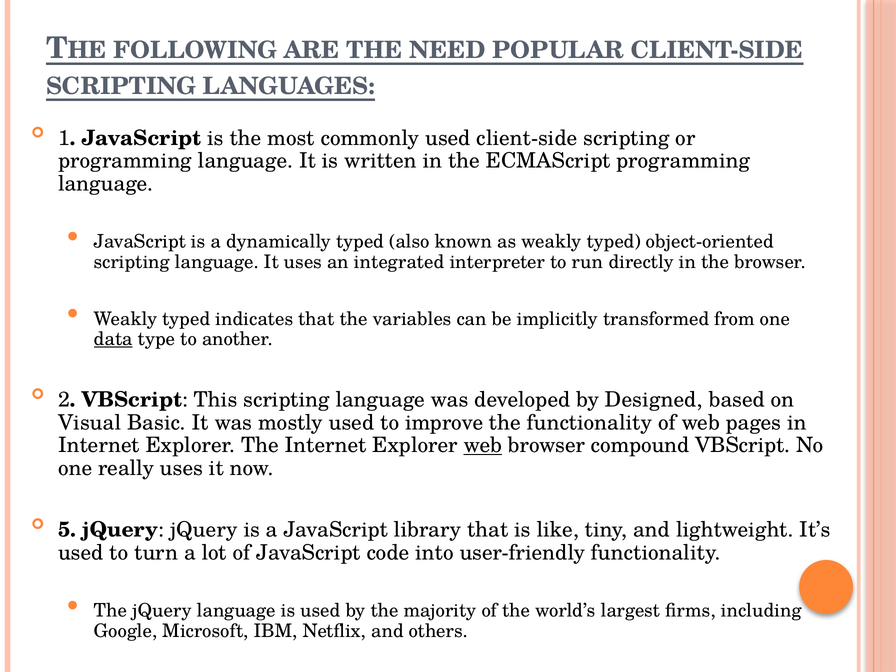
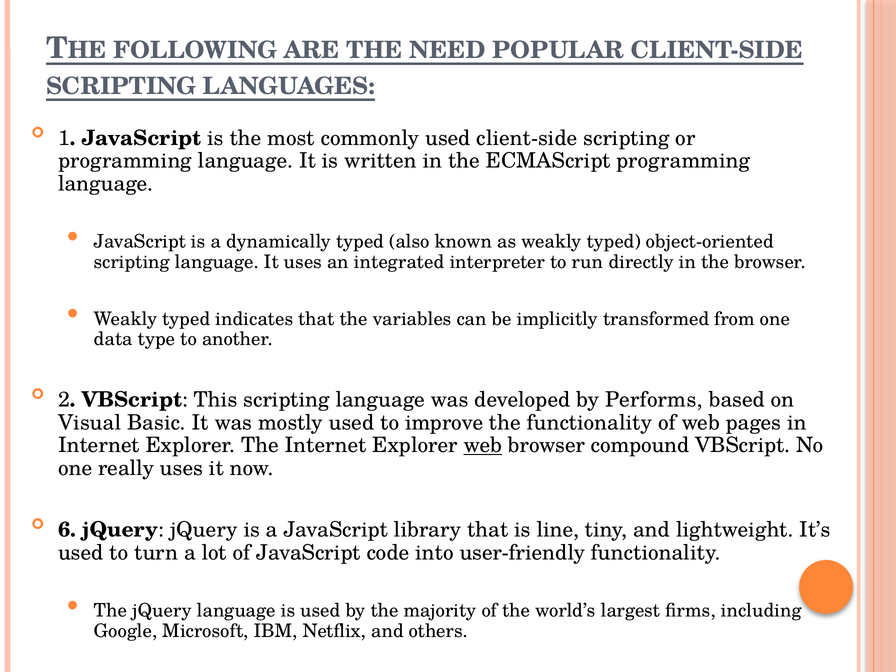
data underline: present -> none (113, 339)
Designed: Designed -> Performs (654, 400)
5: 5 -> 6 (67, 530)
like: like -> line (558, 530)
